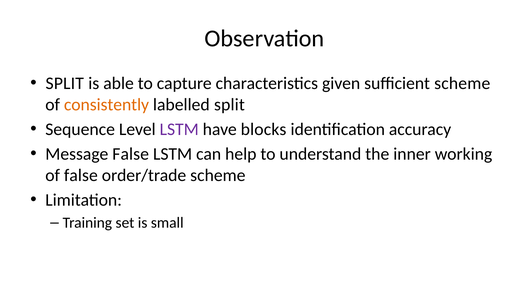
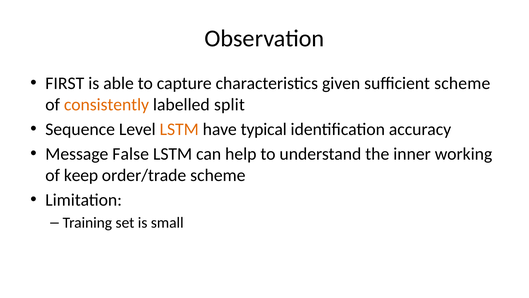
SPLIT: SPLIT -> FIRST (65, 83)
LSTM colour: purple -> orange (179, 129)
blocks: blocks -> typical (264, 129)
of false: false -> keep (81, 175)
